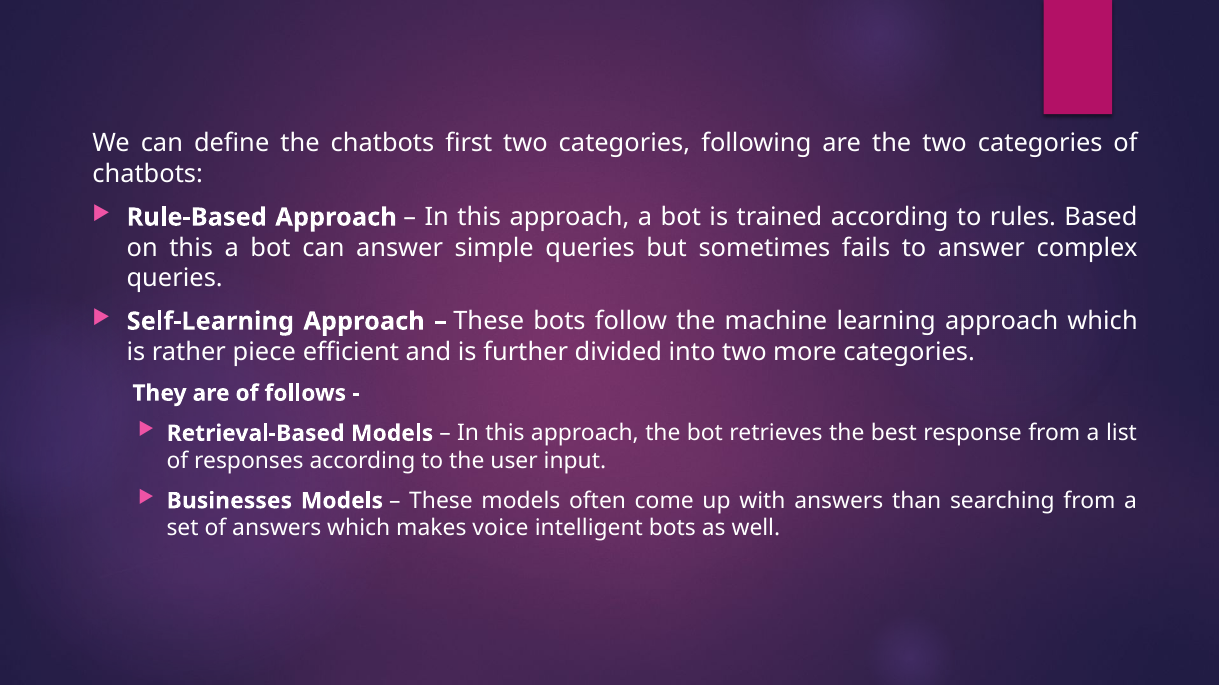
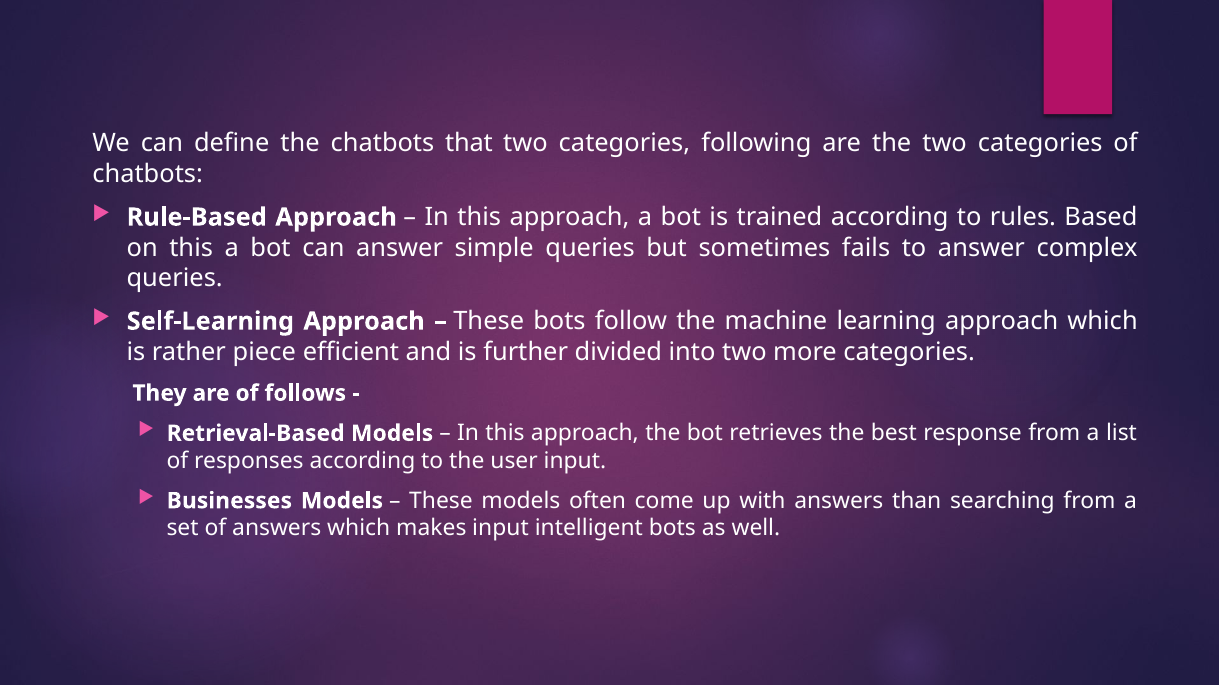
first: first -> that (469, 144)
makes voice: voice -> input (501, 529)
